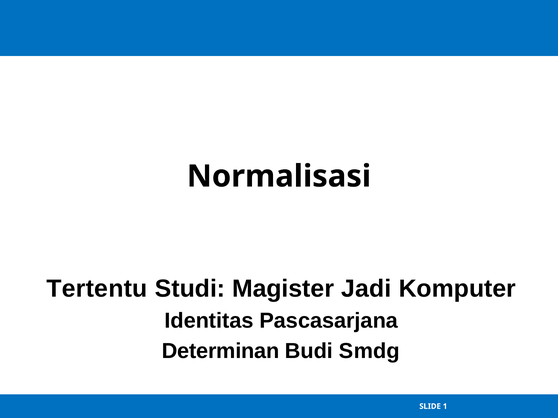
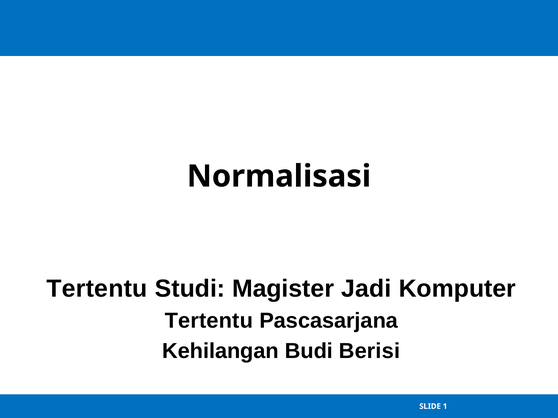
Identitas: Identitas -> Tertentu (209, 321)
Determinan: Determinan -> Kehilangan (220, 351)
Smdg: Smdg -> Berisi (369, 351)
